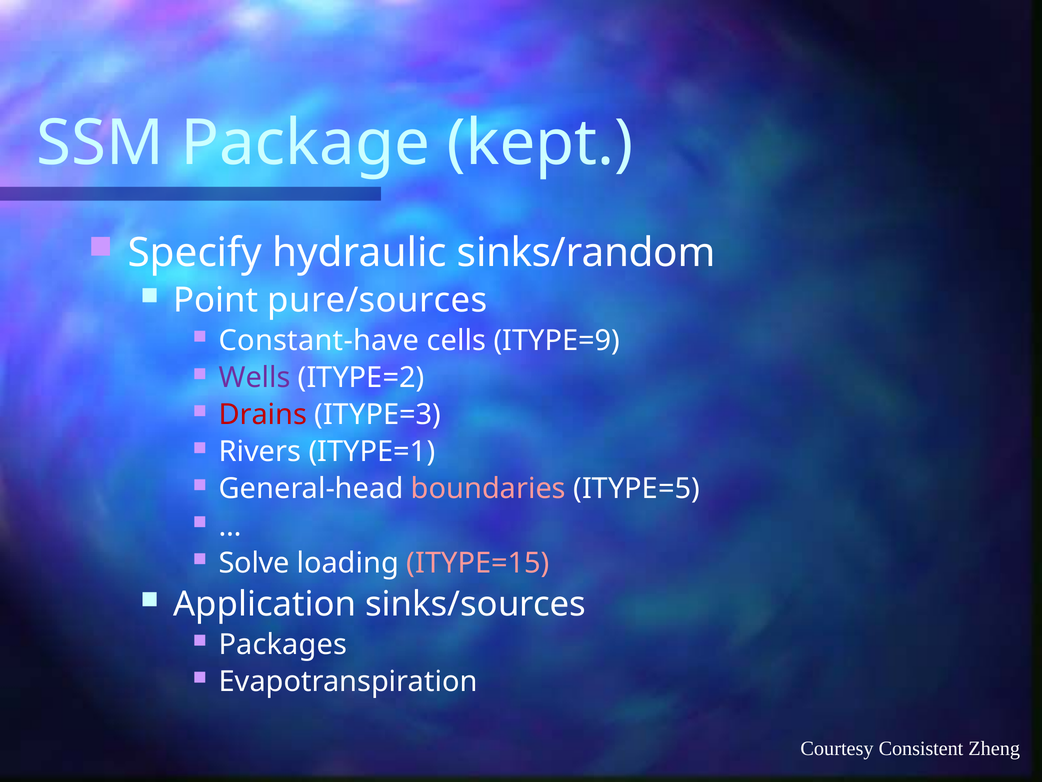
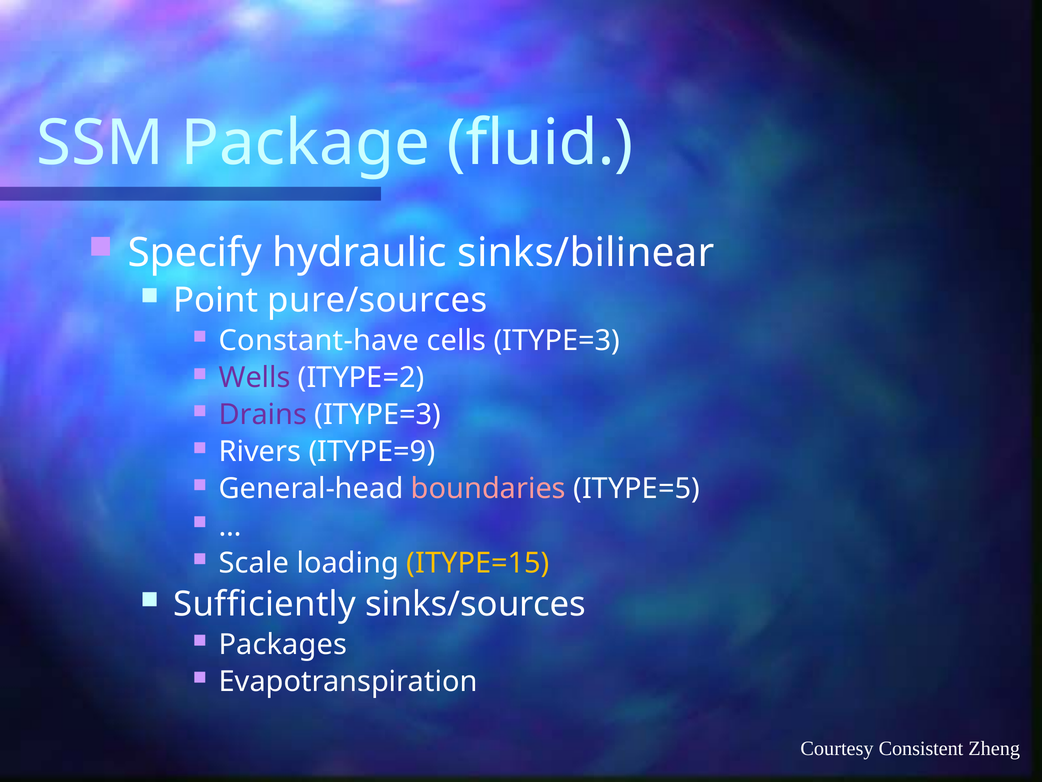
kept: kept -> fluid (540, 143)
sinks/random: sinks/random -> sinks/bilinear (586, 253)
cells ITYPE=9: ITYPE=9 -> ITYPE=3 (557, 340)
Drains colour: red -> purple (263, 415)
ITYPE=1: ITYPE=1 -> ITYPE=9 (372, 452)
Solve: Solve -> Scale (254, 563)
ITYPE=15 colour: pink -> yellow (478, 563)
Application: Application -> Sufficiently (265, 604)
